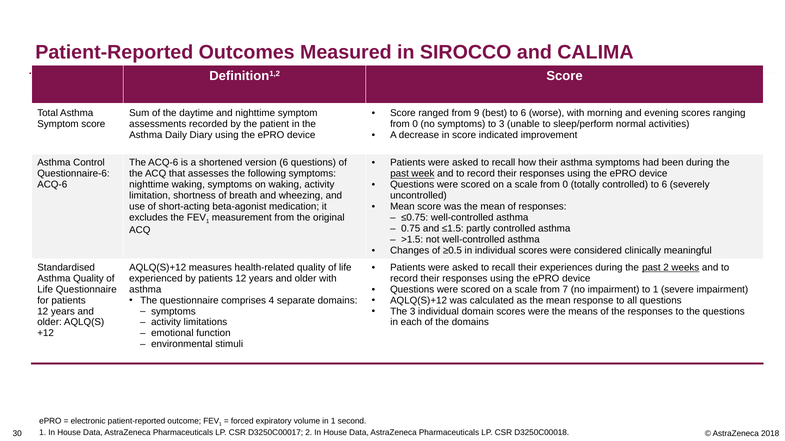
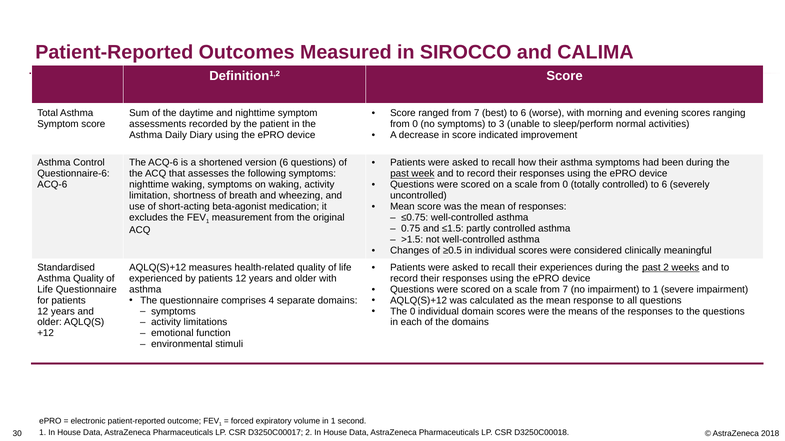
ranged from 9: 9 -> 7 (477, 113)
The 3: 3 -> 0 (413, 312)
